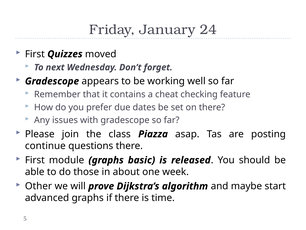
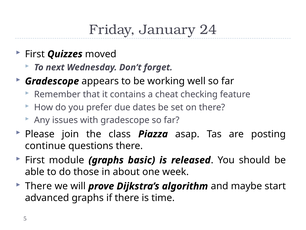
Other: Other -> There (38, 186)
